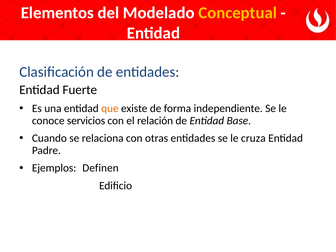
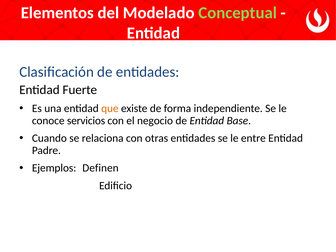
Conceptual colour: yellow -> light green (238, 13)
relación: relación -> negocio (155, 121)
cruza: cruza -> entre (253, 138)
